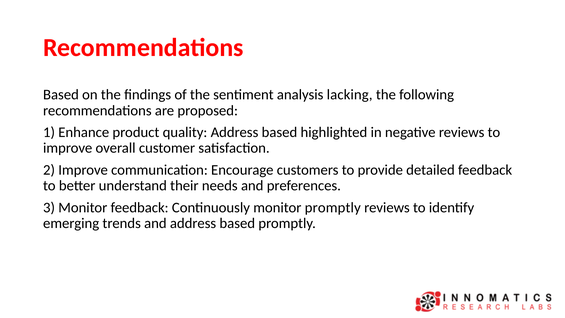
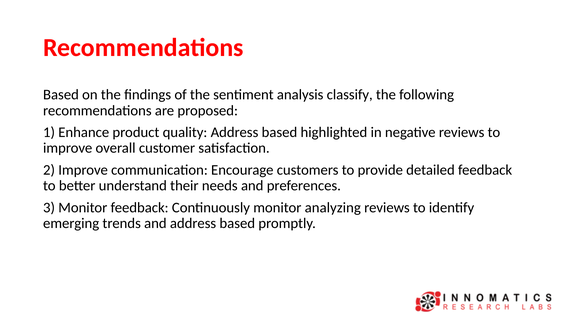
lacking: lacking -> classify (350, 95)
monitor promptly: promptly -> analyzing (333, 207)
